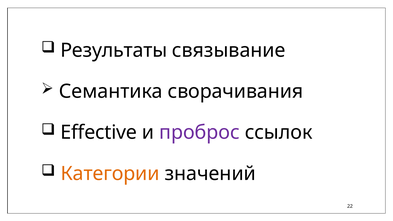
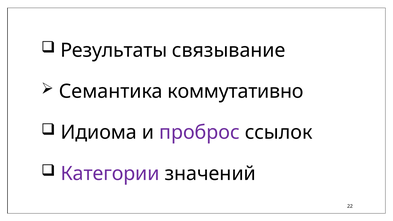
сворачивания: сворачивания -> коммутативно (235, 91)
Effective: Effective -> Идиома (99, 133)
Категории colour: orange -> purple (110, 174)
